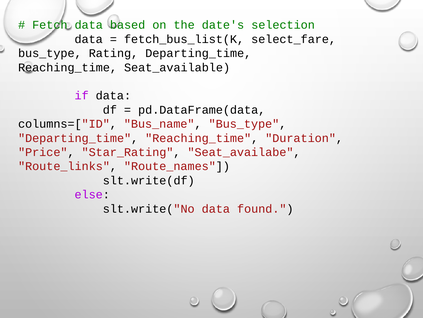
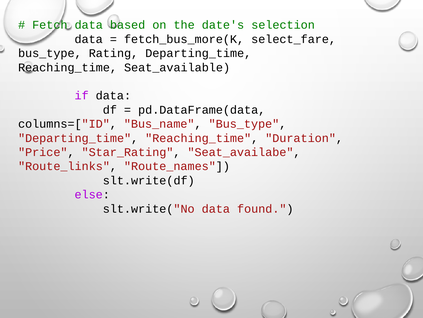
fetch_bus_list(K: fetch_bus_list(K -> fetch_bus_more(K (184, 39)
